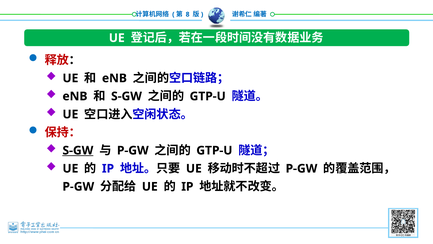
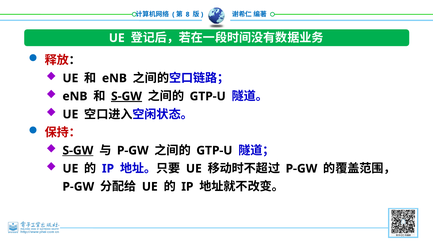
S-GW underline: none -> present (126, 96)
